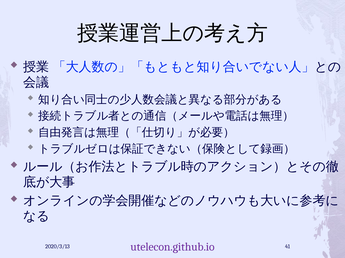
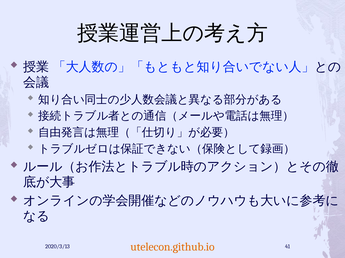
utelecon.github.io colour: purple -> orange (172, 248)
